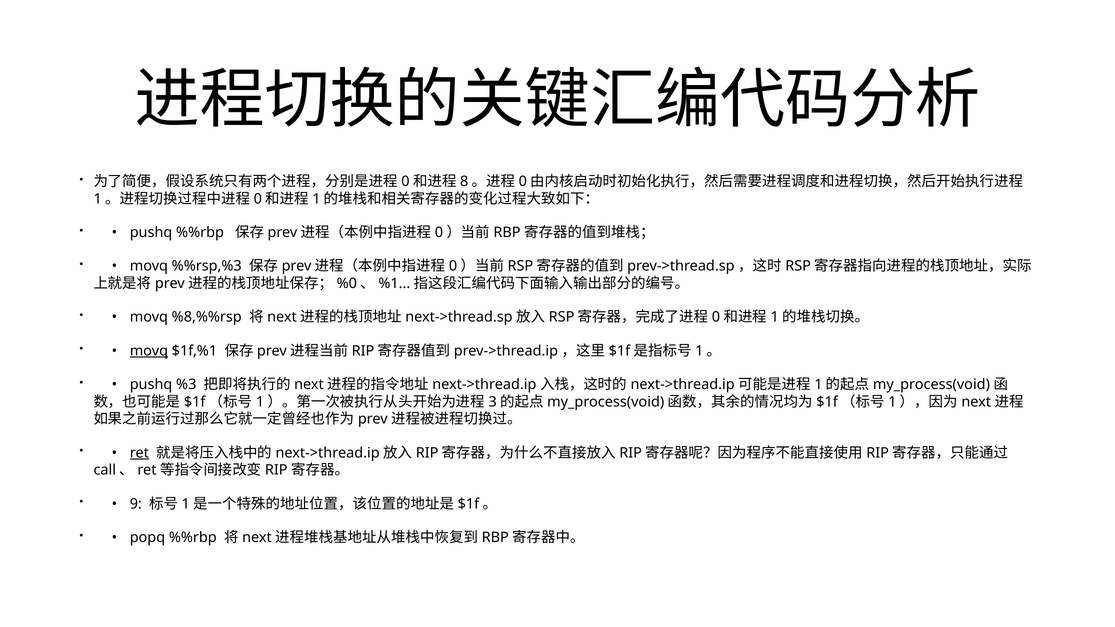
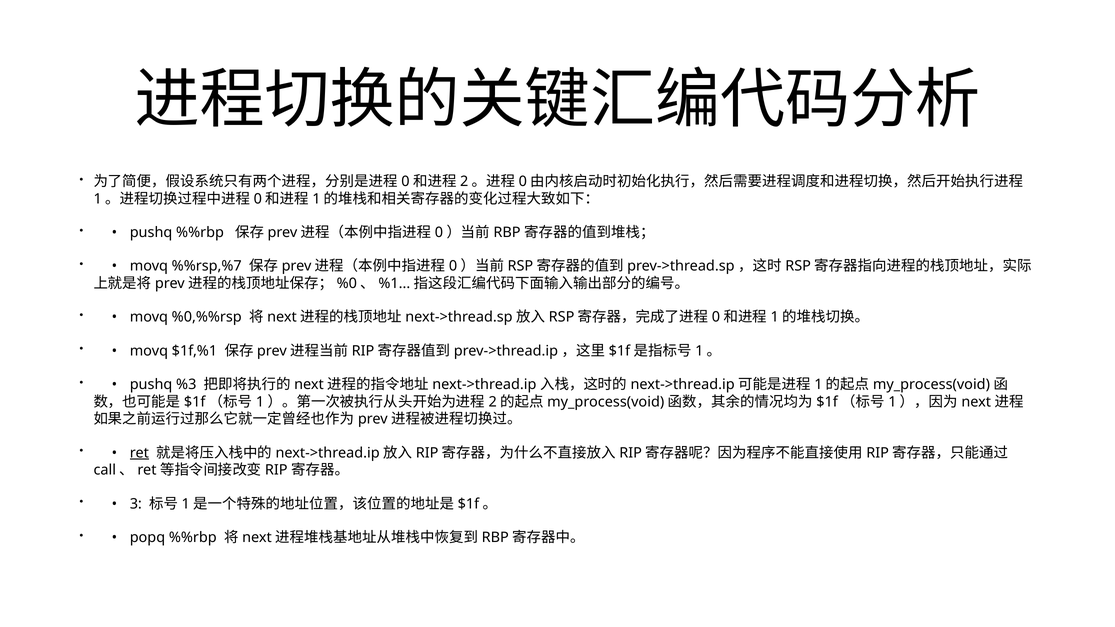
8: 8 -> 2 (464, 182)
%%rsp,%3: %%rsp,%3 -> %%rsp,%7 (207, 266)
%8,%%rsp: %8,%%rsp -> %0,%%rsp (207, 317)
movq underline: present -> none (149, 351)
3: 3 -> 2 (493, 402)
9: 9 -> 3 (136, 504)
